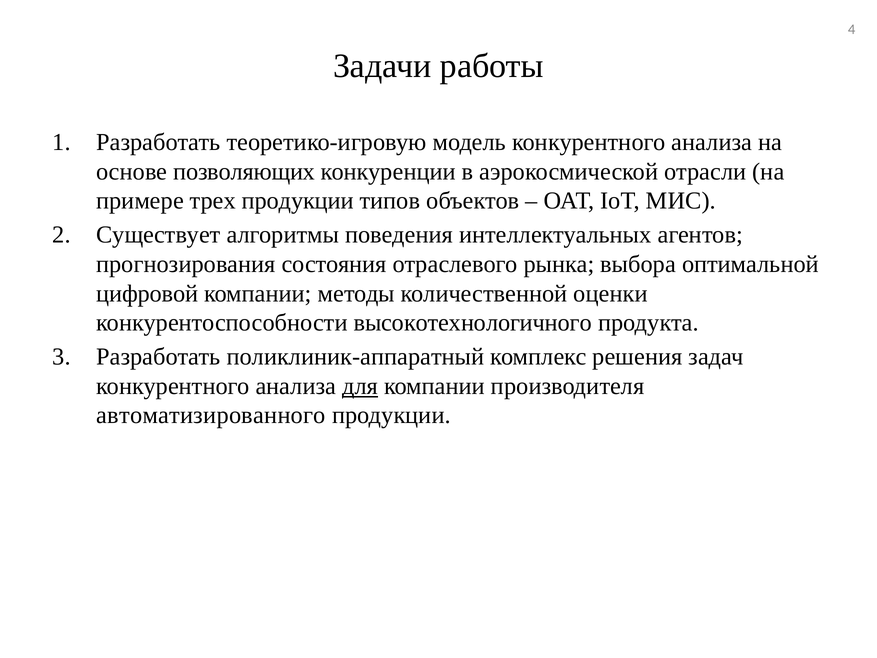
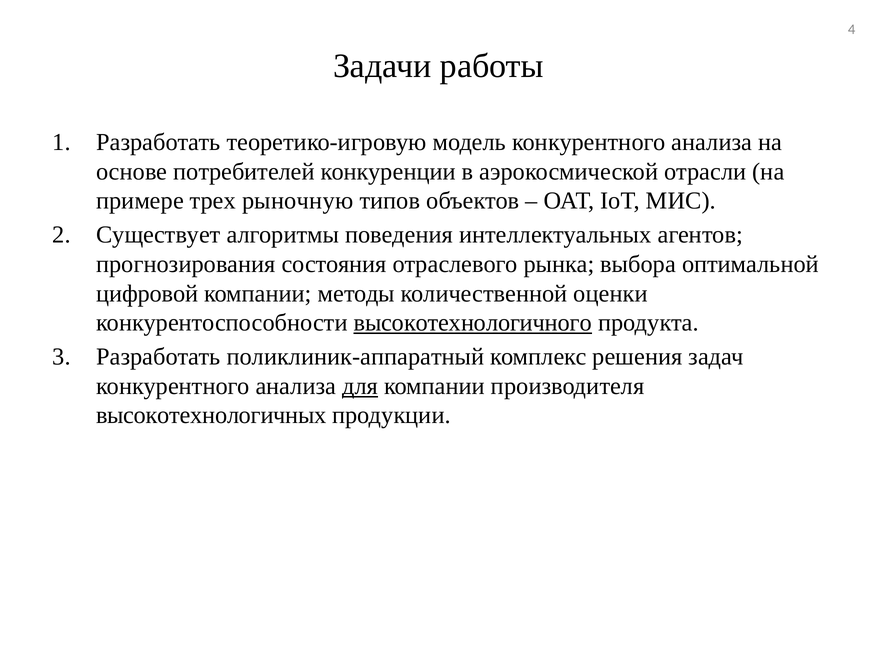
позволяющих: позволяющих -> потребителей (244, 171)
трех продукции: продукции -> рыночную (298, 201)
высокотехнологичного underline: none -> present (473, 323)
автоматизированного: автоматизированного -> высокотехнологичных (211, 415)
